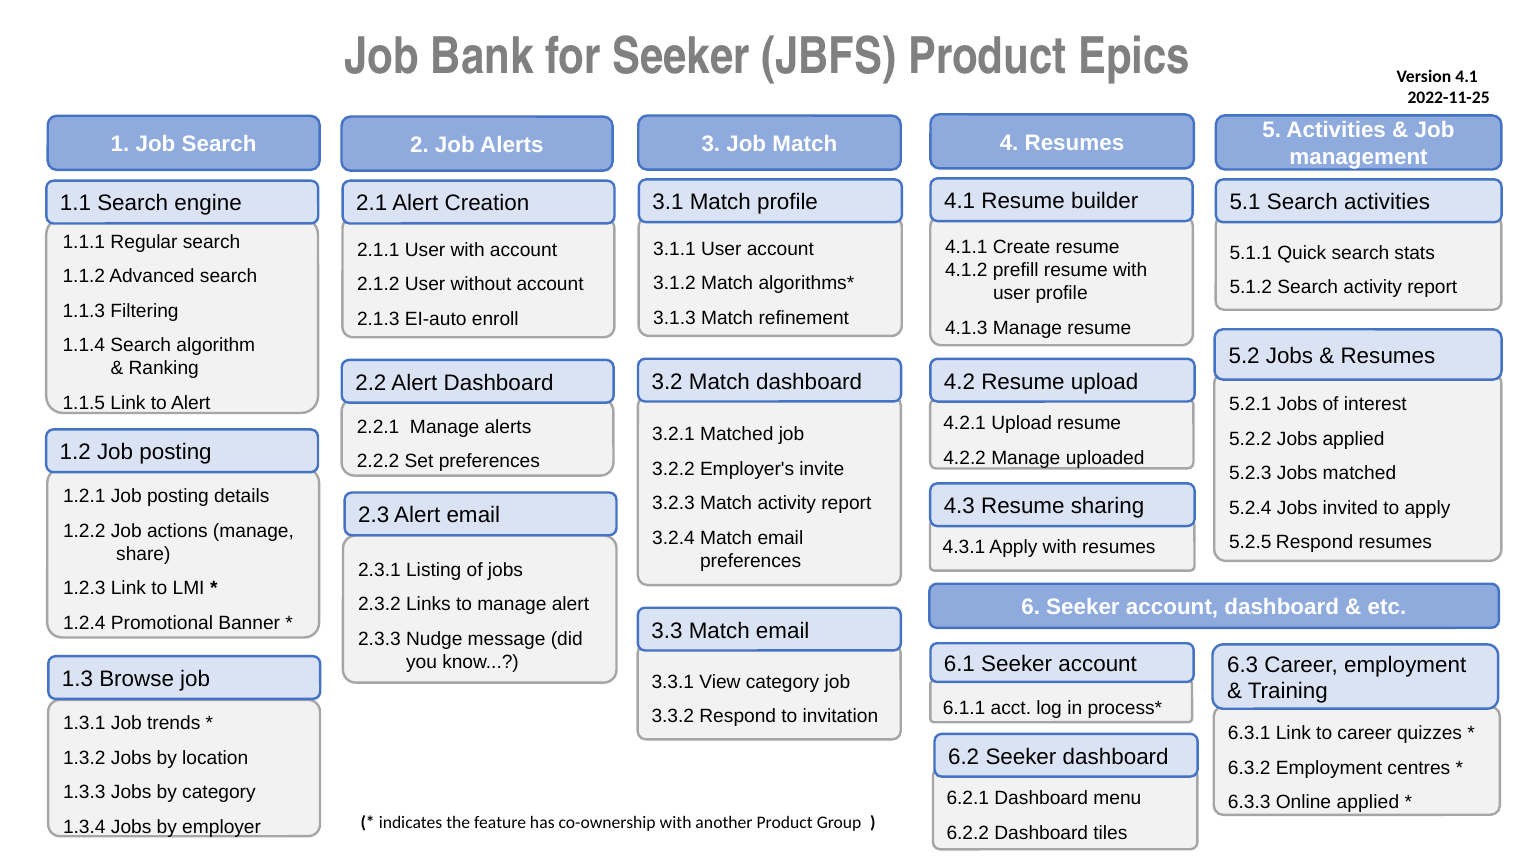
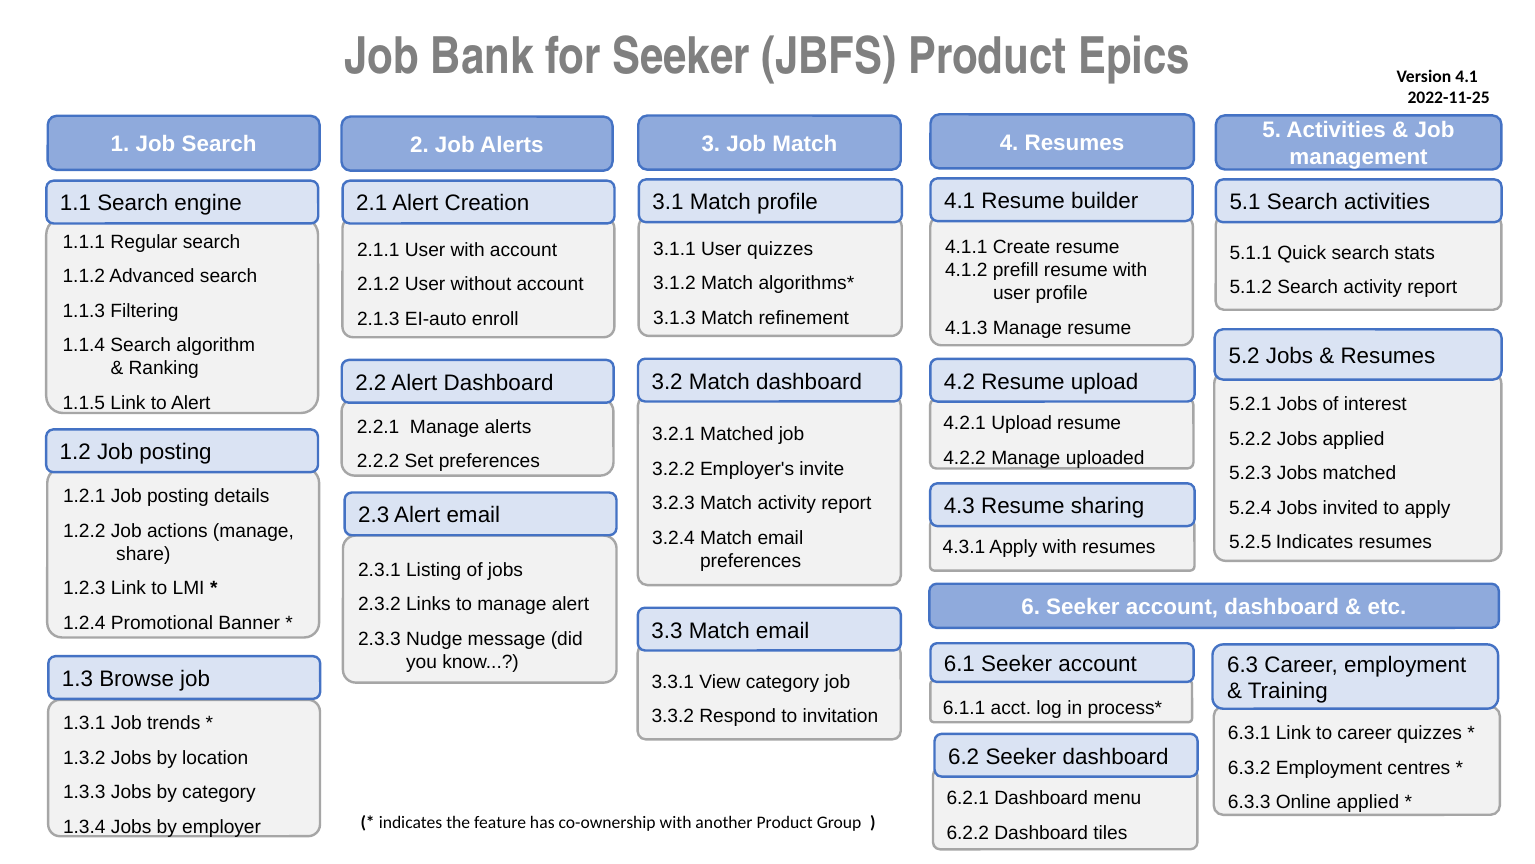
User account: account -> quizzes (780, 249)
5.2.5 Respond: Respond -> Indicates (1315, 542)
